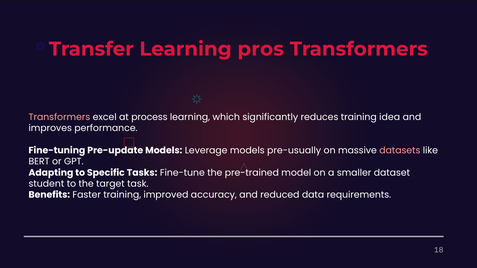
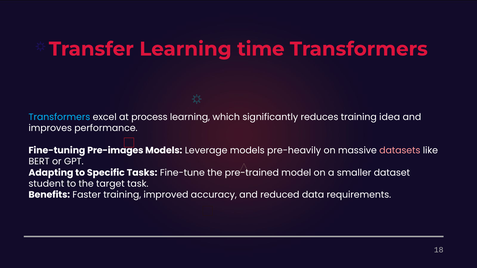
pros: pros -> time (261, 49)
Transformers colour: pink -> light blue (59, 117)
Pre-update: Pre-update -> Pre-images (115, 151)
pre-usually: pre-usually -> pre-heavily (294, 151)
